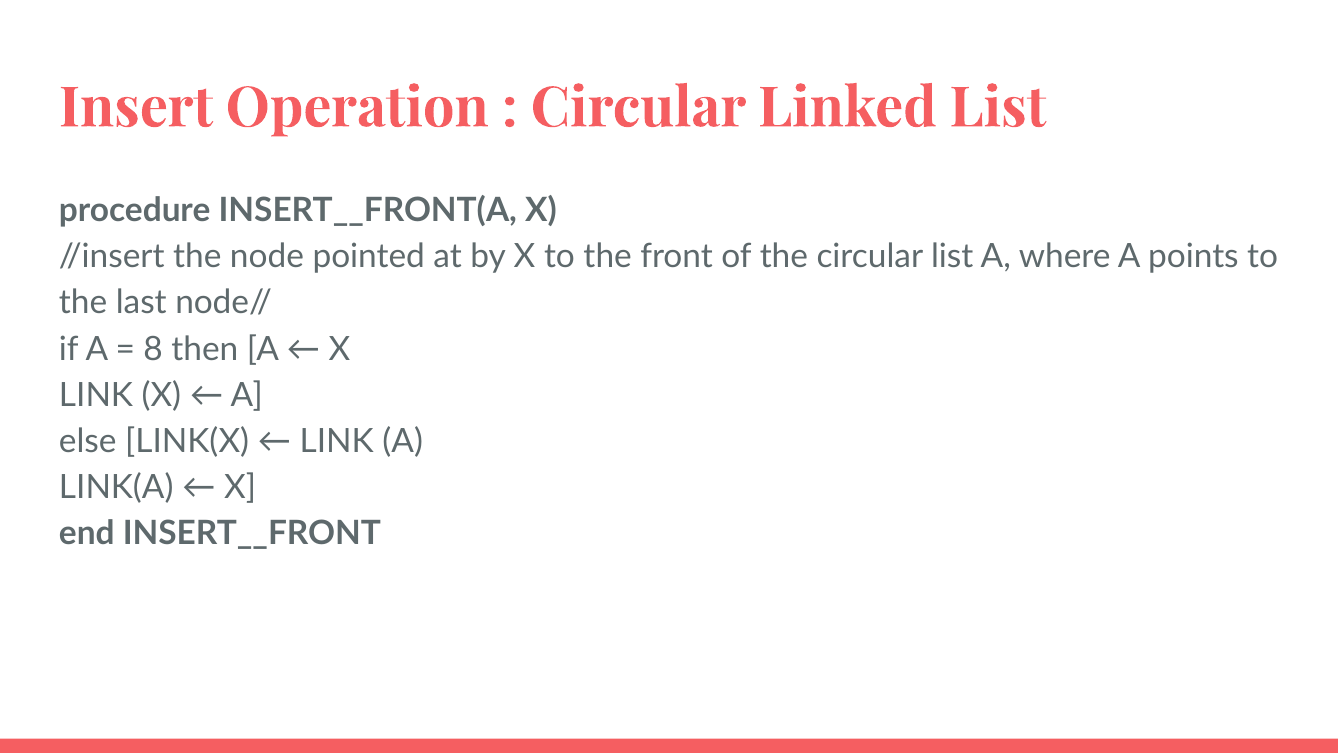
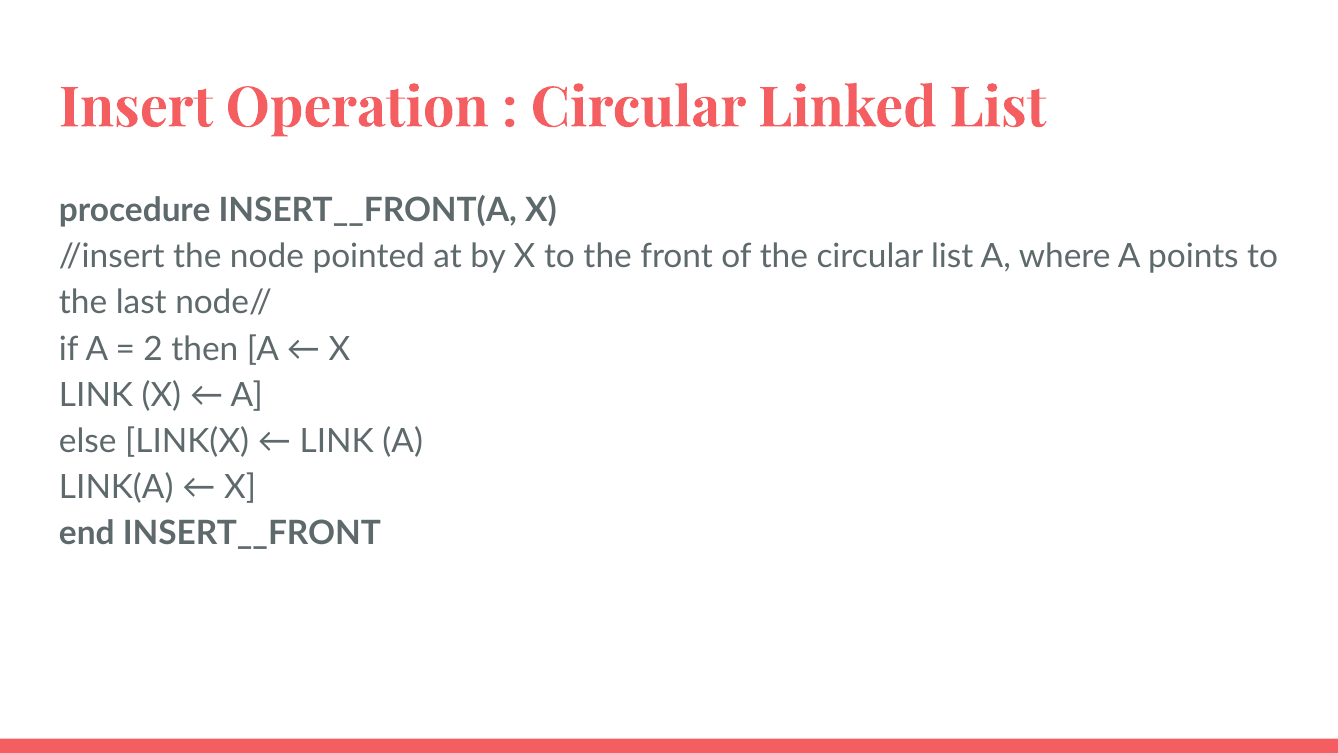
8: 8 -> 2 (153, 349)
